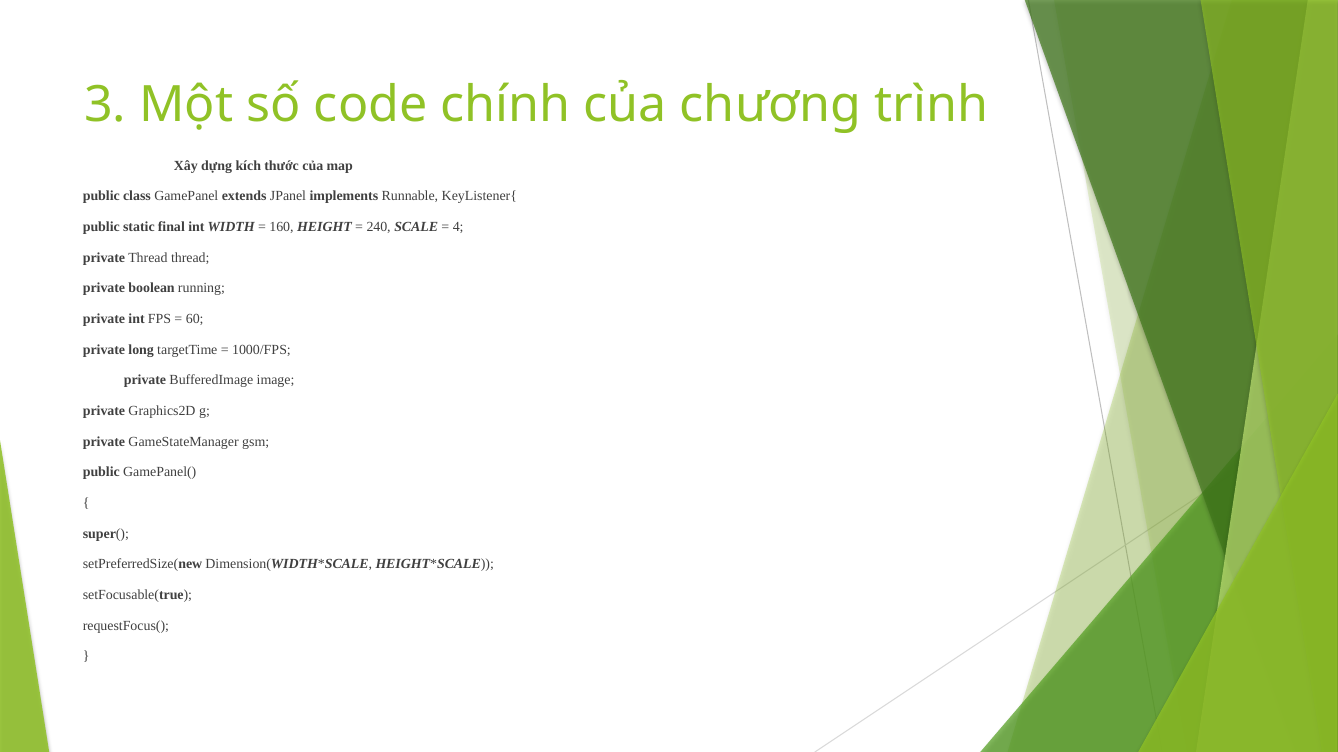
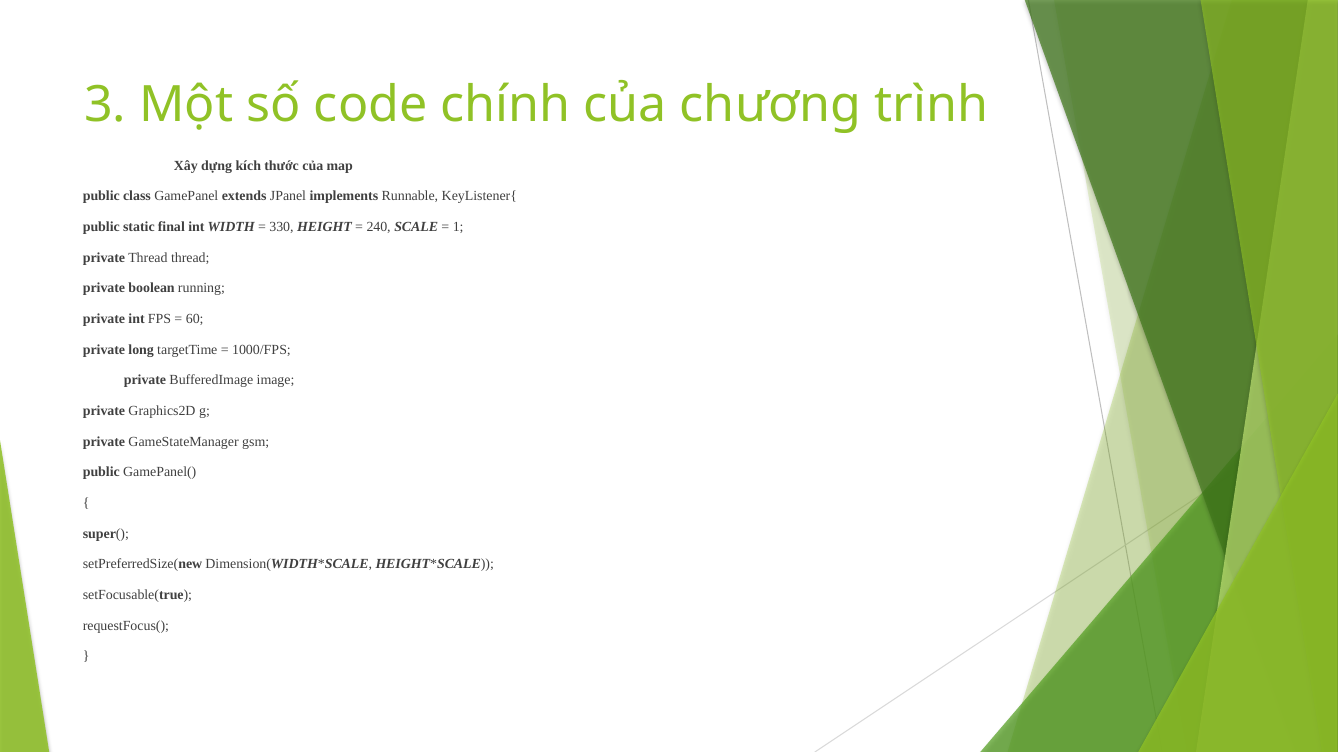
160: 160 -> 330 (281, 227)
4: 4 -> 1 (458, 227)
